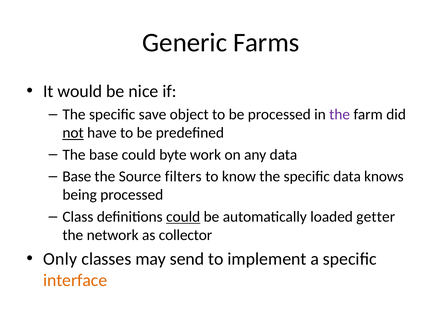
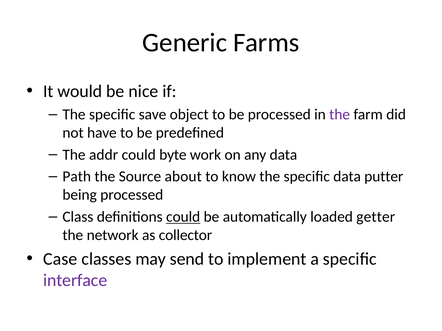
not underline: present -> none (73, 133)
The base: base -> addr (104, 155)
Base: Base -> Path (77, 177)
filters: filters -> about (183, 177)
knows: knows -> putter (384, 177)
Only: Only -> Case (60, 259)
interface colour: orange -> purple (75, 281)
